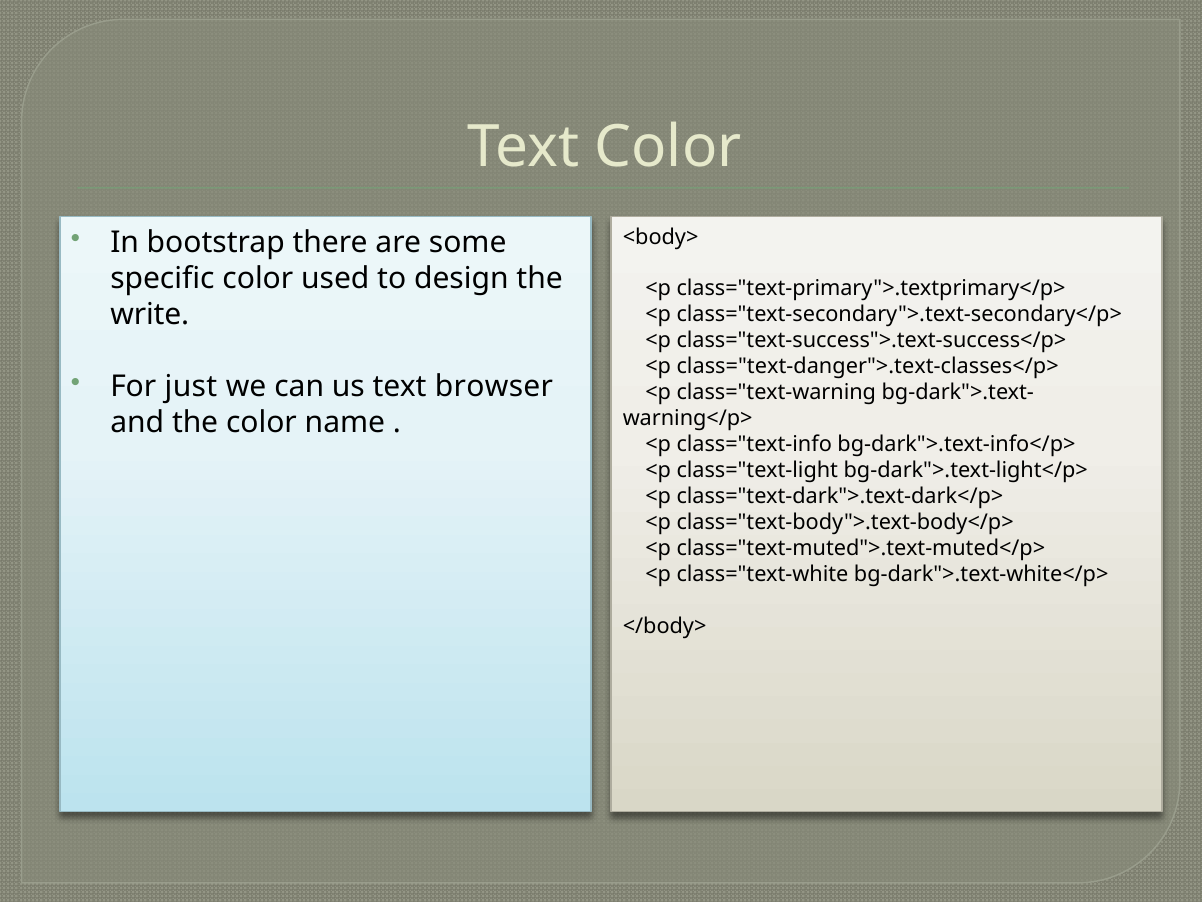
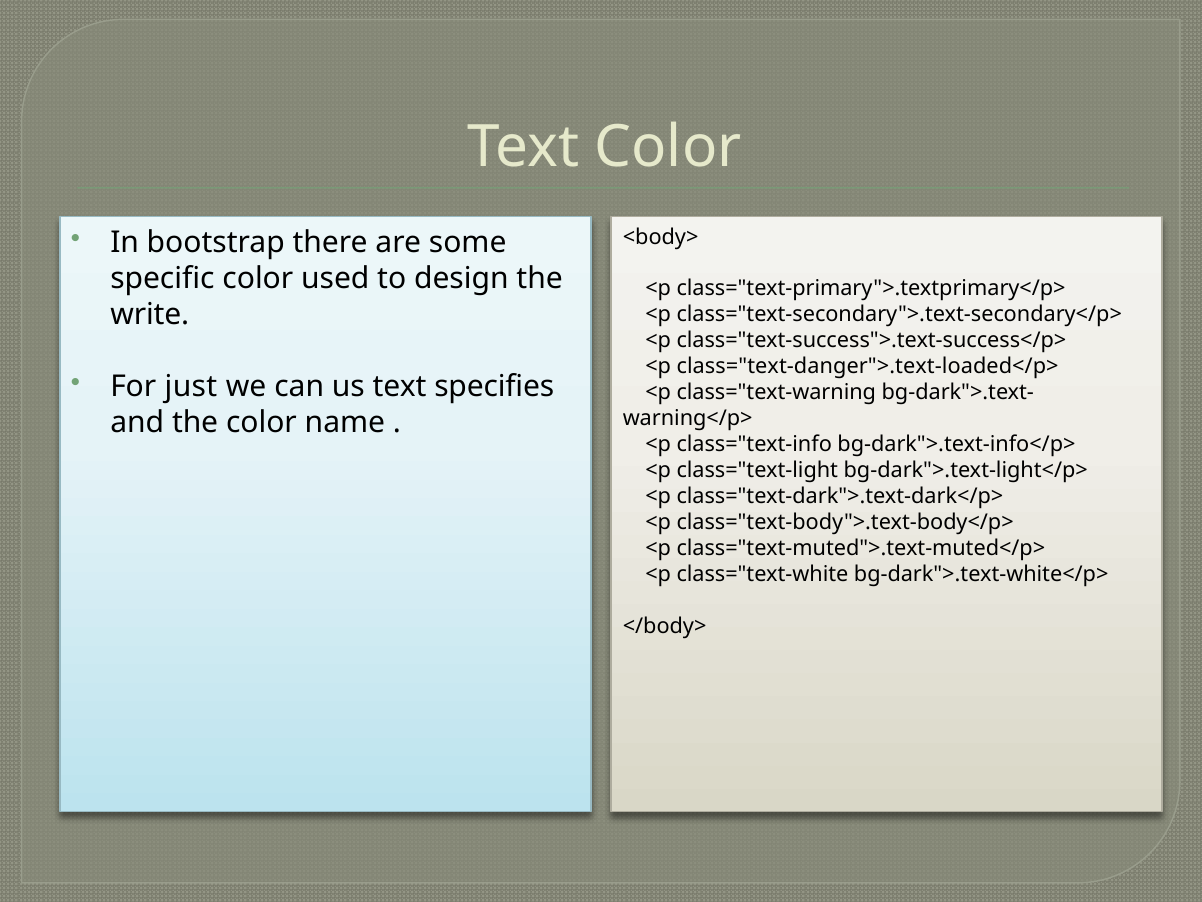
class="text-danger">.text-classes</p>: class="text-danger">.text-classes</p> -> class="text-danger">.text-loaded</p> (868, 366)
browser: browser -> specifies (494, 387)
